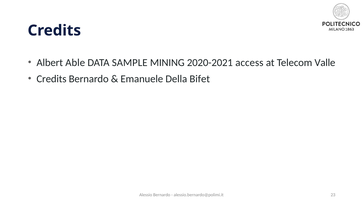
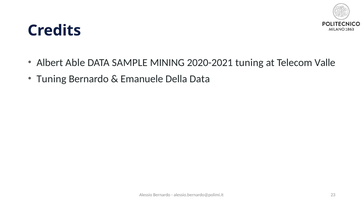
2020-2021 access: access -> tuning (249, 63)
Credits: Credits -> Tuning (51, 79)
Della Bifet: Bifet -> Data (200, 79)
